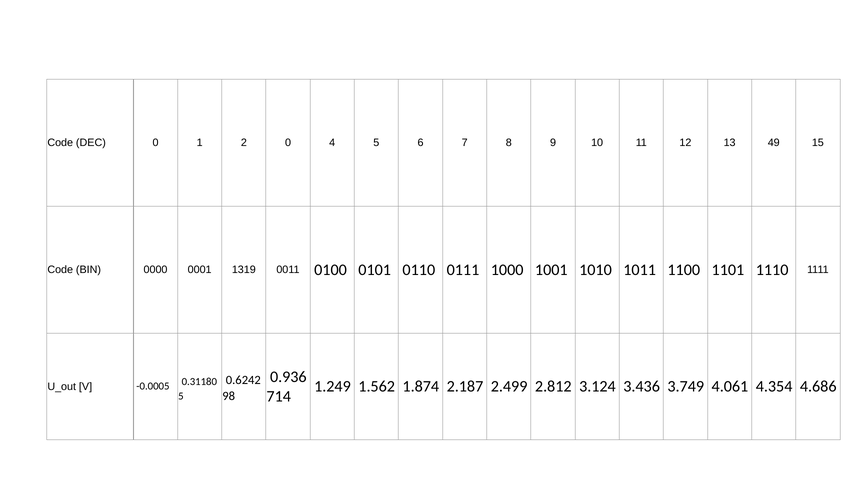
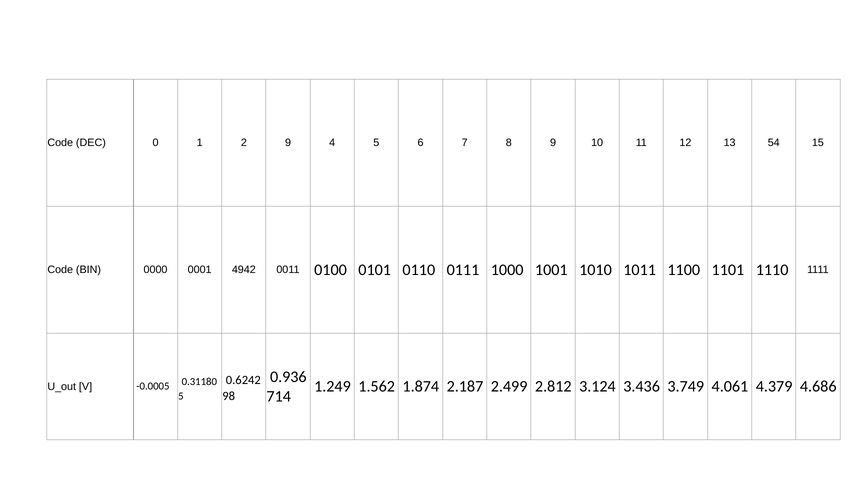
2 0: 0 -> 9 (288, 143)
49: 49 -> 54 (774, 143)
1319: 1319 -> 4942 (244, 270)
4.354: 4.354 -> 4.379 (774, 387)
